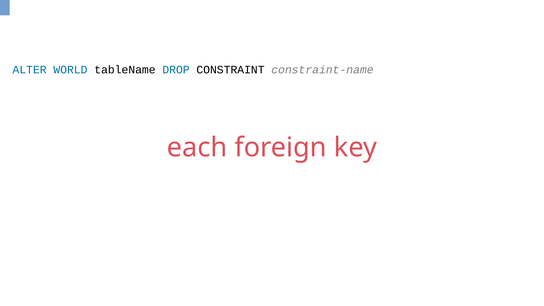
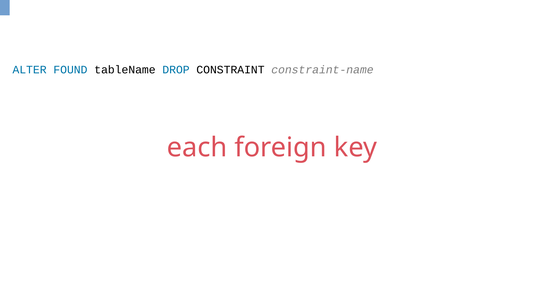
WORLD: WORLD -> FOUND (70, 70)
